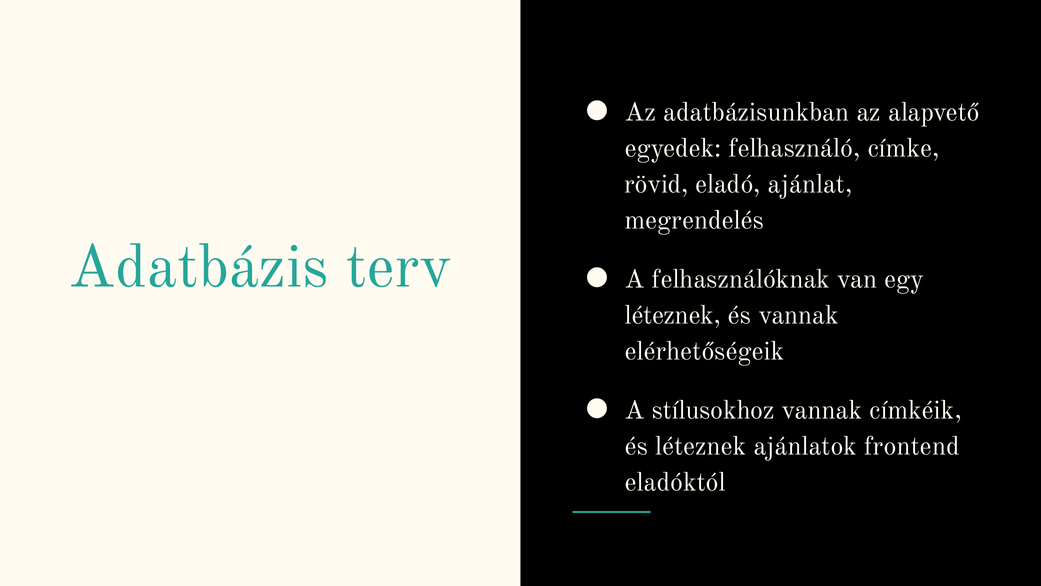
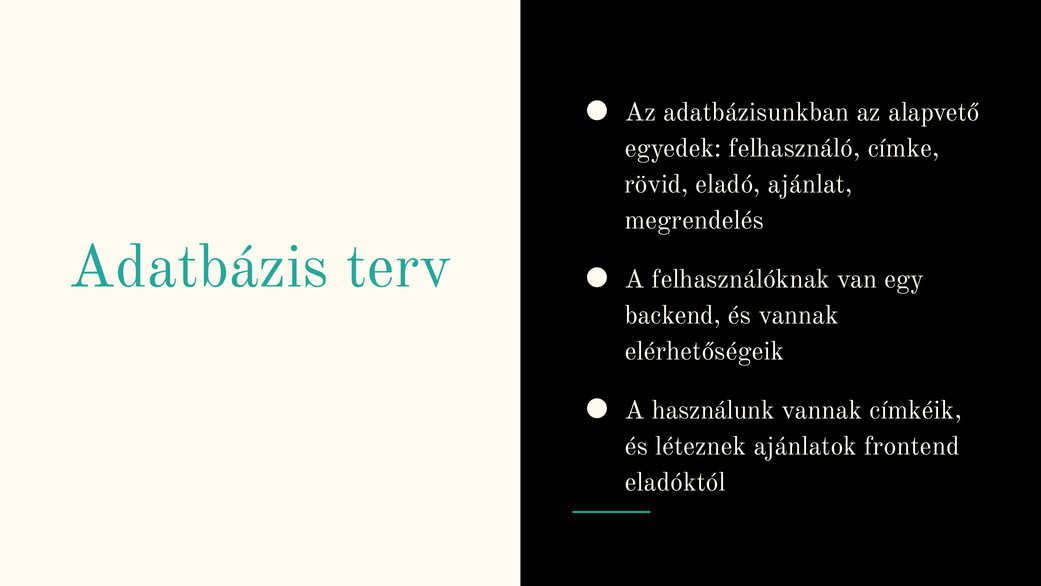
léteznek: léteznek -> backend (673, 315)
stílusokhoz: stílusokhoz -> használunk (713, 410)
